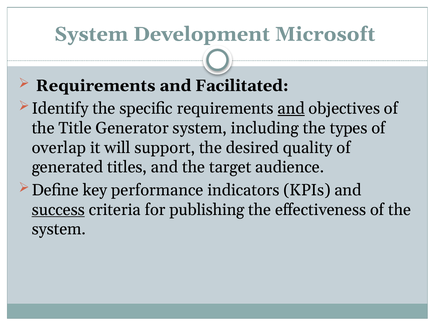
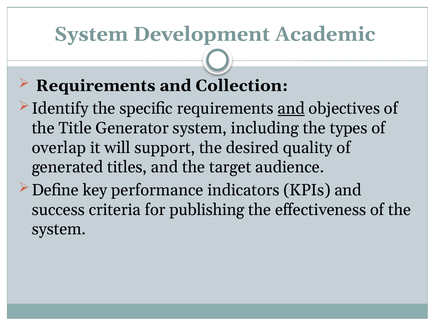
Microsoft: Microsoft -> Academic (325, 34)
Facilitated: Facilitated -> Collection (242, 86)
success underline: present -> none (58, 210)
